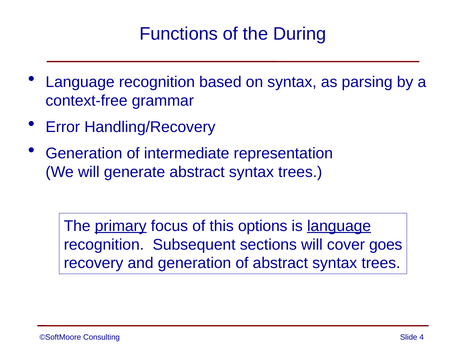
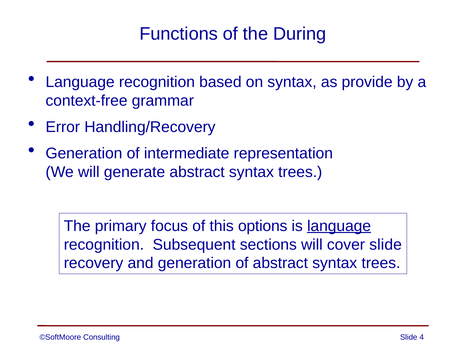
parsing: parsing -> provide (367, 82)
primary underline: present -> none (121, 226)
cover goes: goes -> slide (386, 245)
